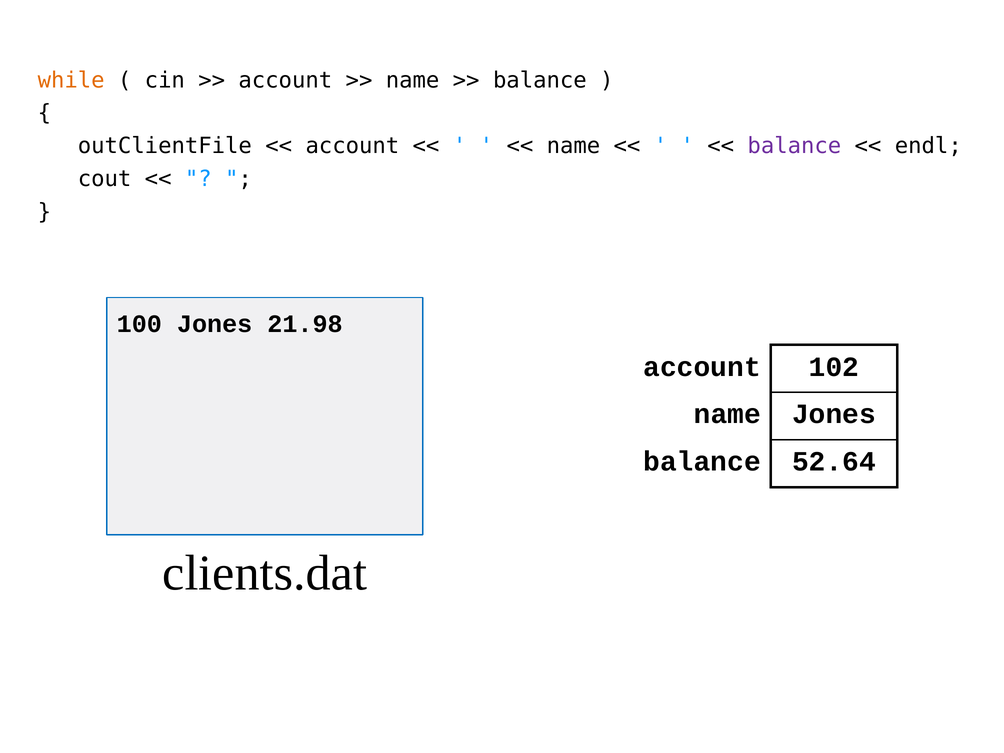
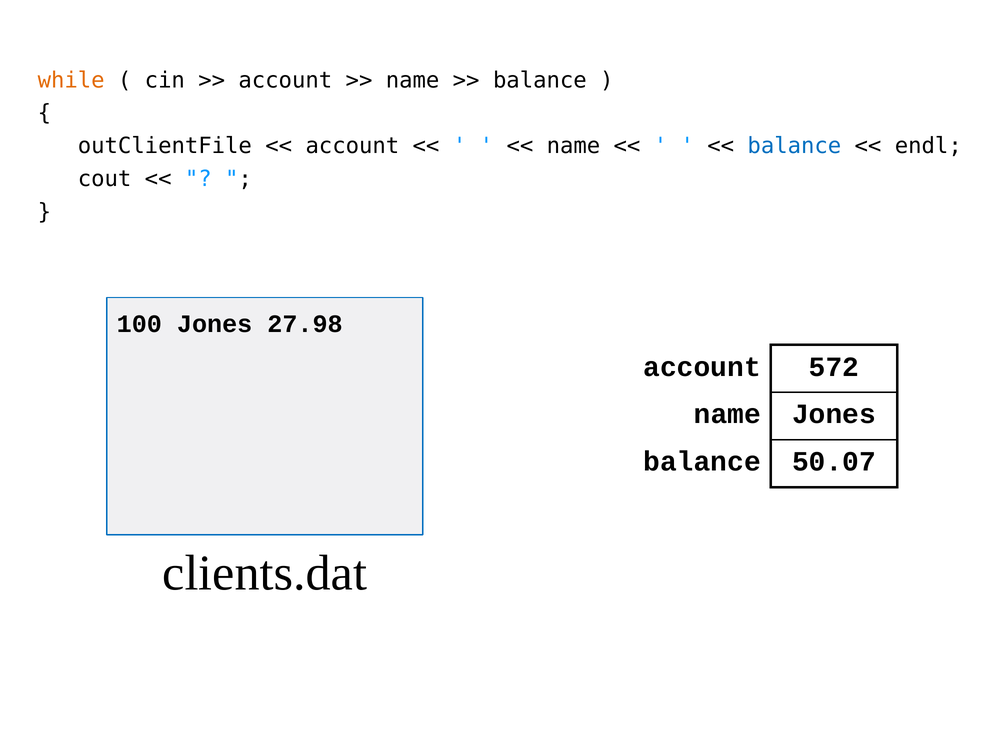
balance colour: purple -> blue (794, 146)
21.98: 21.98 -> 27.98 (305, 324)
102: 102 -> 572 (834, 367)
52.64: 52.64 -> 50.07 (834, 462)
